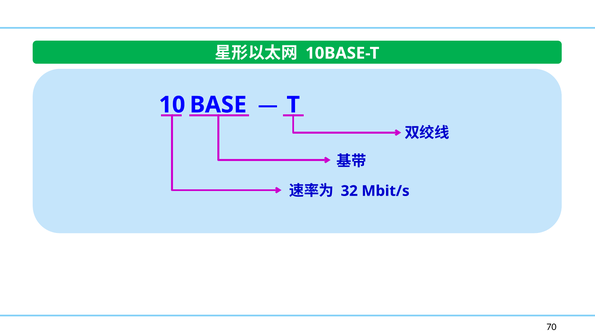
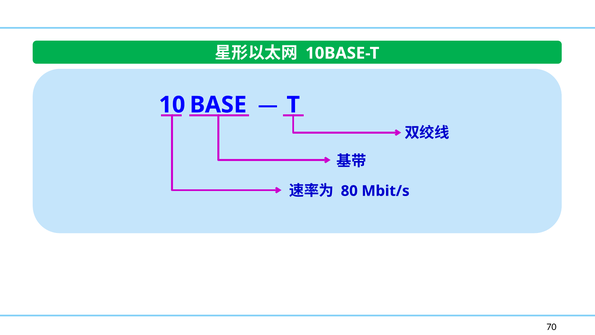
32: 32 -> 80 (349, 191)
